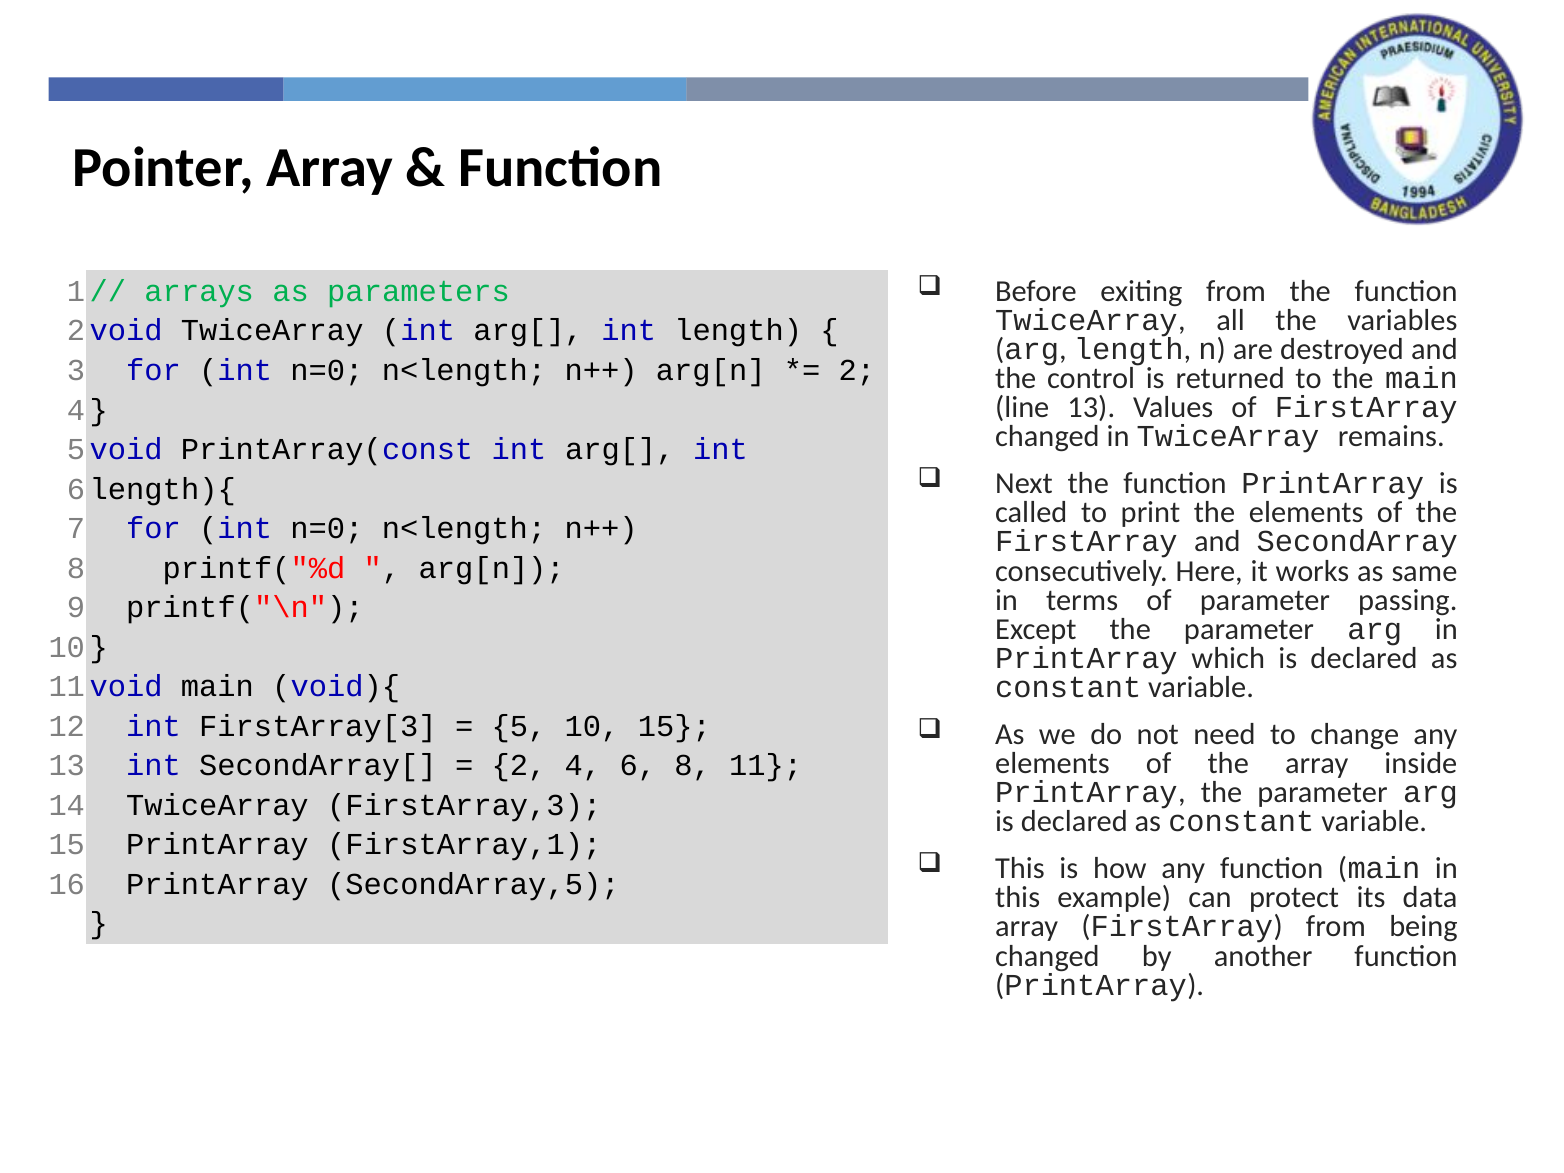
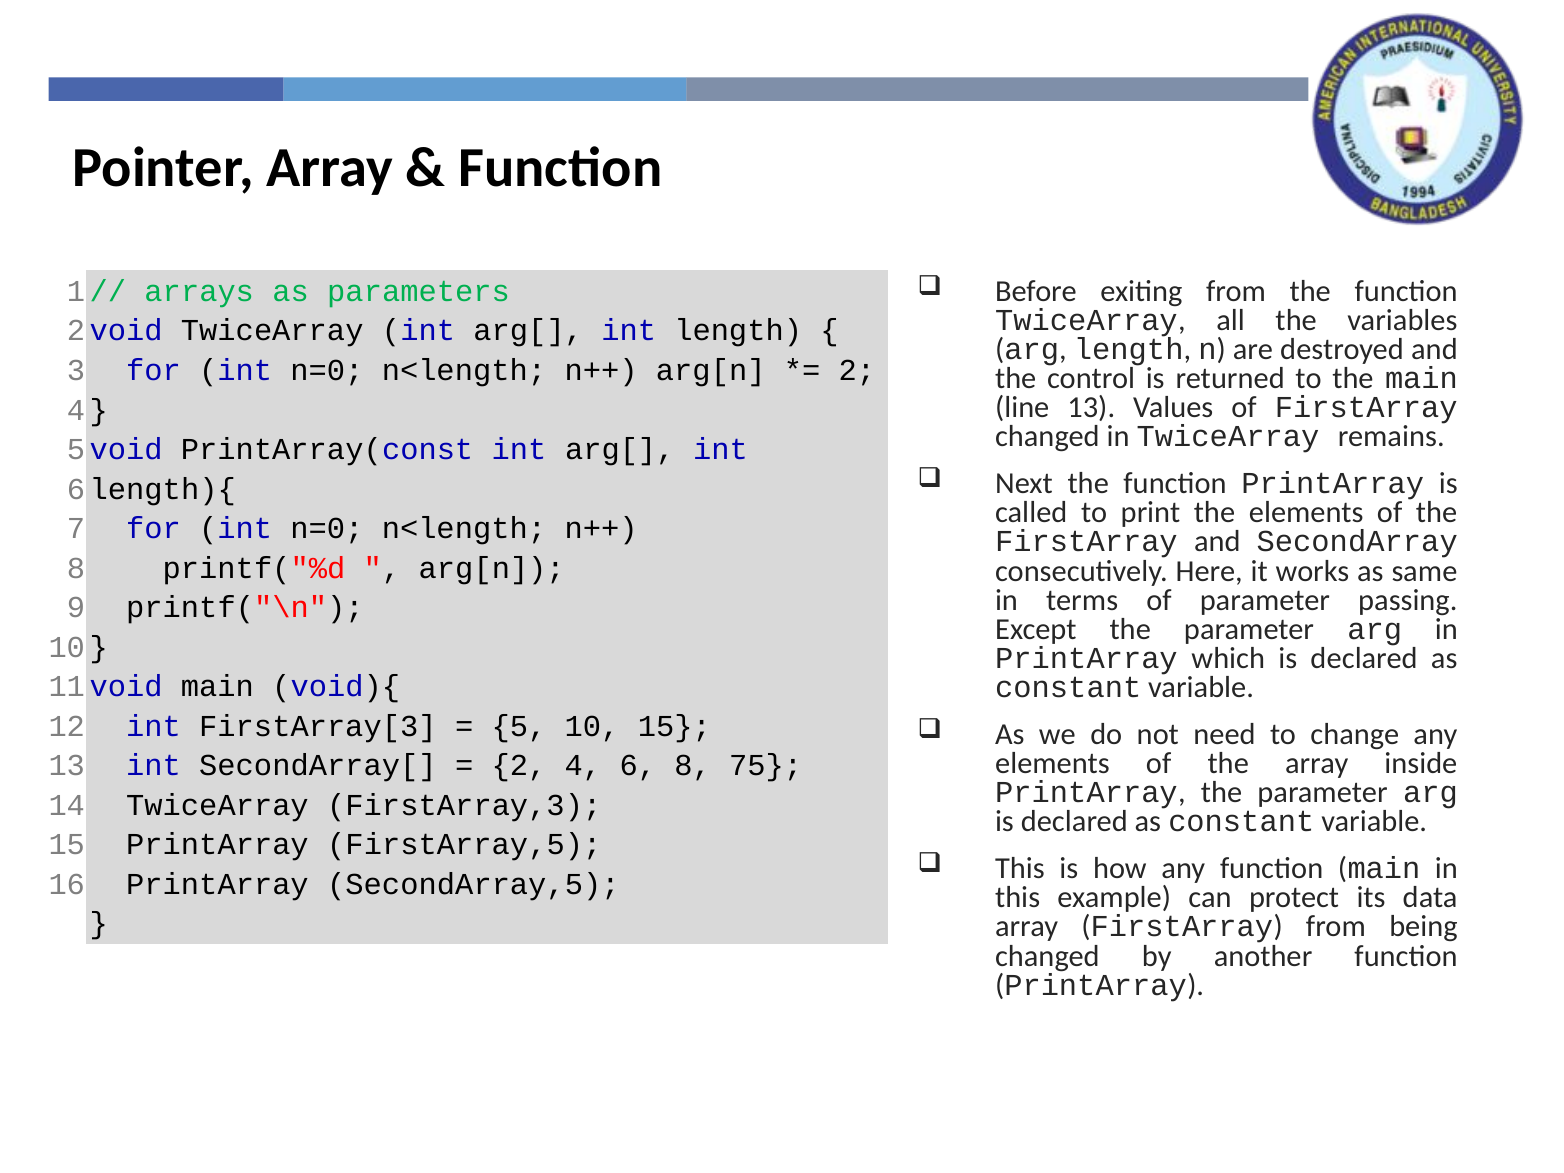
8 11: 11 -> 75 (766, 766)
FirstArray,1: FirstArray,1 -> FirstArray,5 (464, 845)
